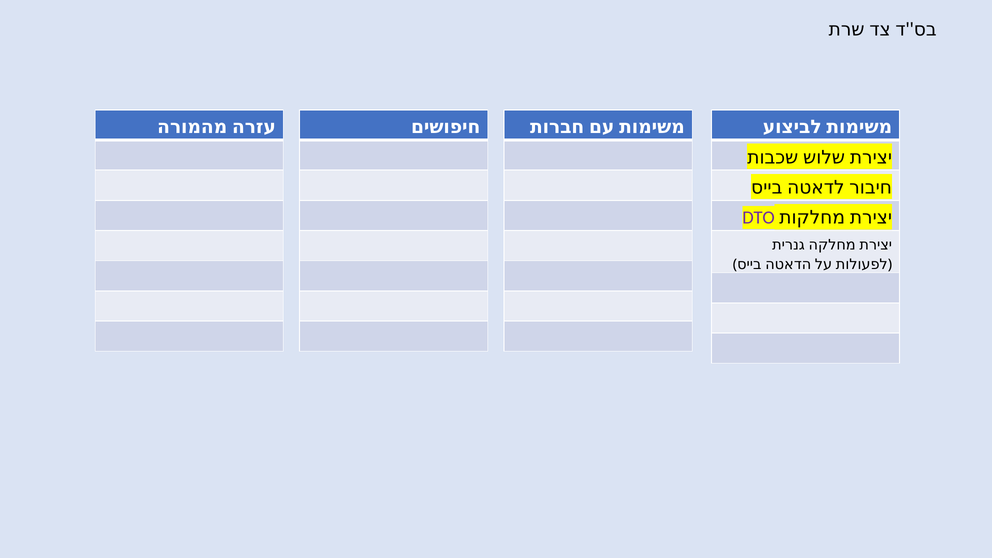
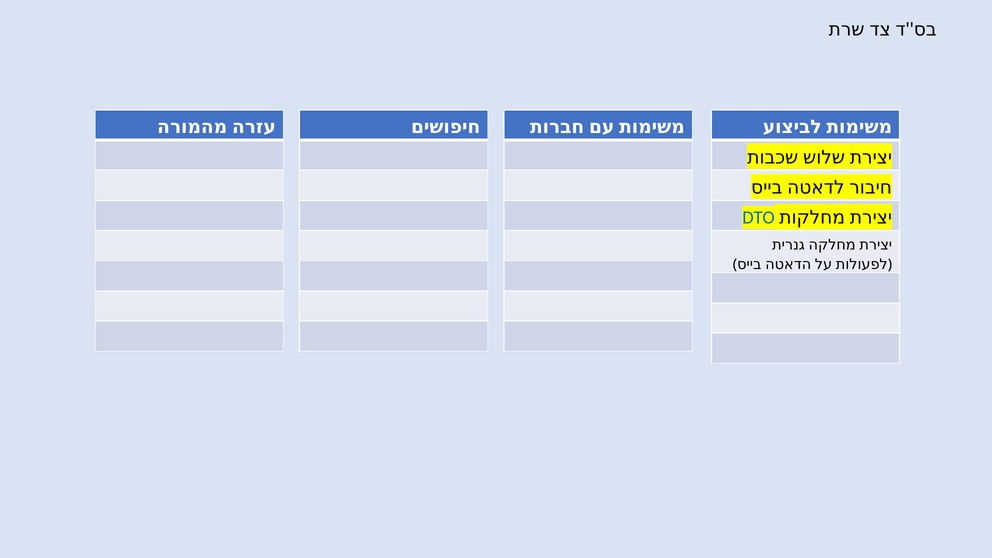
DTO colour: purple -> blue (758, 218)
